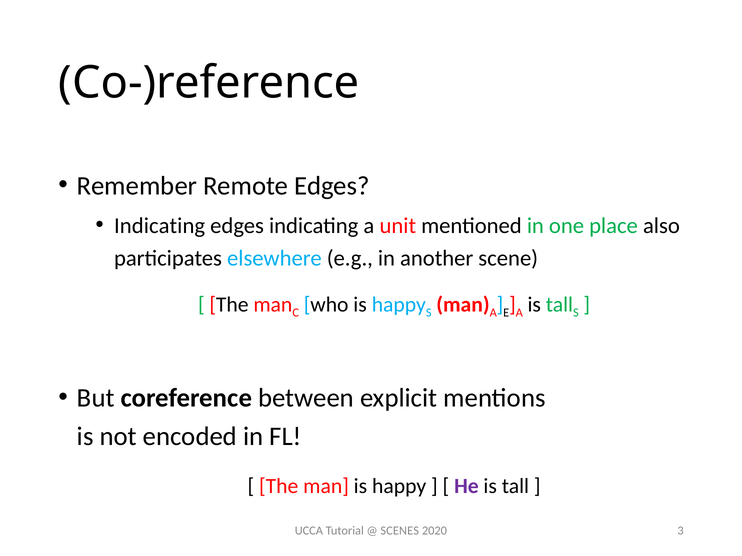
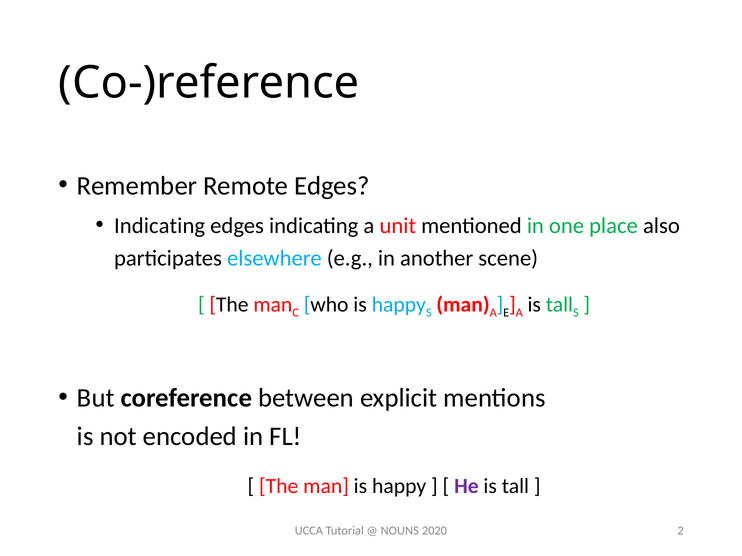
SCENES: SCENES -> NOUNS (400, 531)
3: 3 -> 2 (681, 531)
